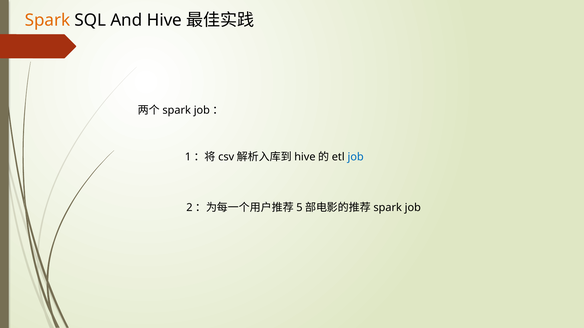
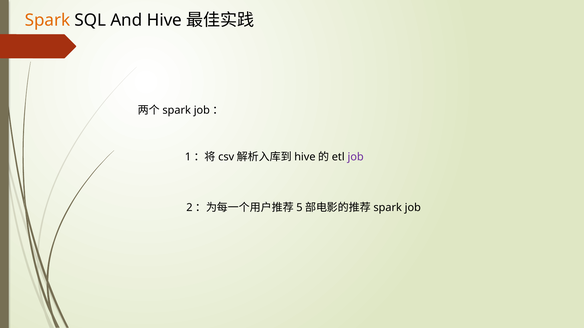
job colour: blue -> purple (356, 157)
